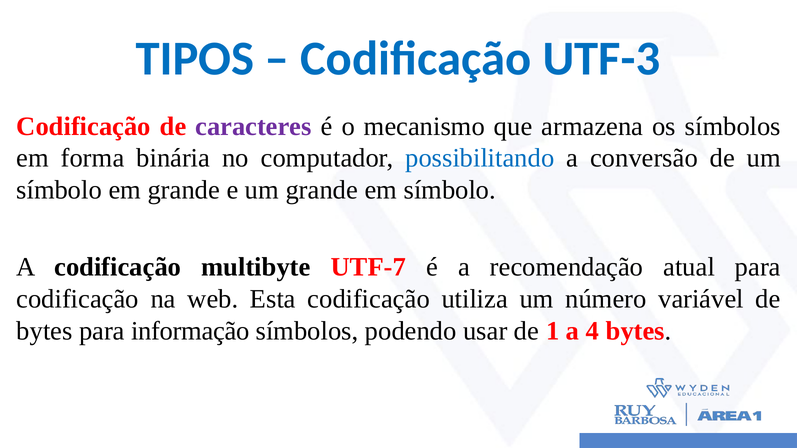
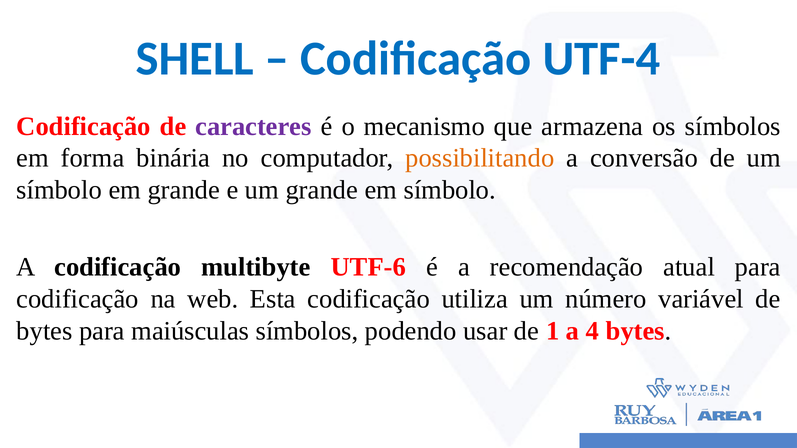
TIPOS: TIPOS -> SHELL (195, 59)
UTF-3: UTF-3 -> UTF-4 (601, 59)
possibilitando colour: blue -> orange (480, 158)
UTF-7: UTF-7 -> UTF-6 (368, 267)
informação: informação -> maiúsculas (190, 331)
